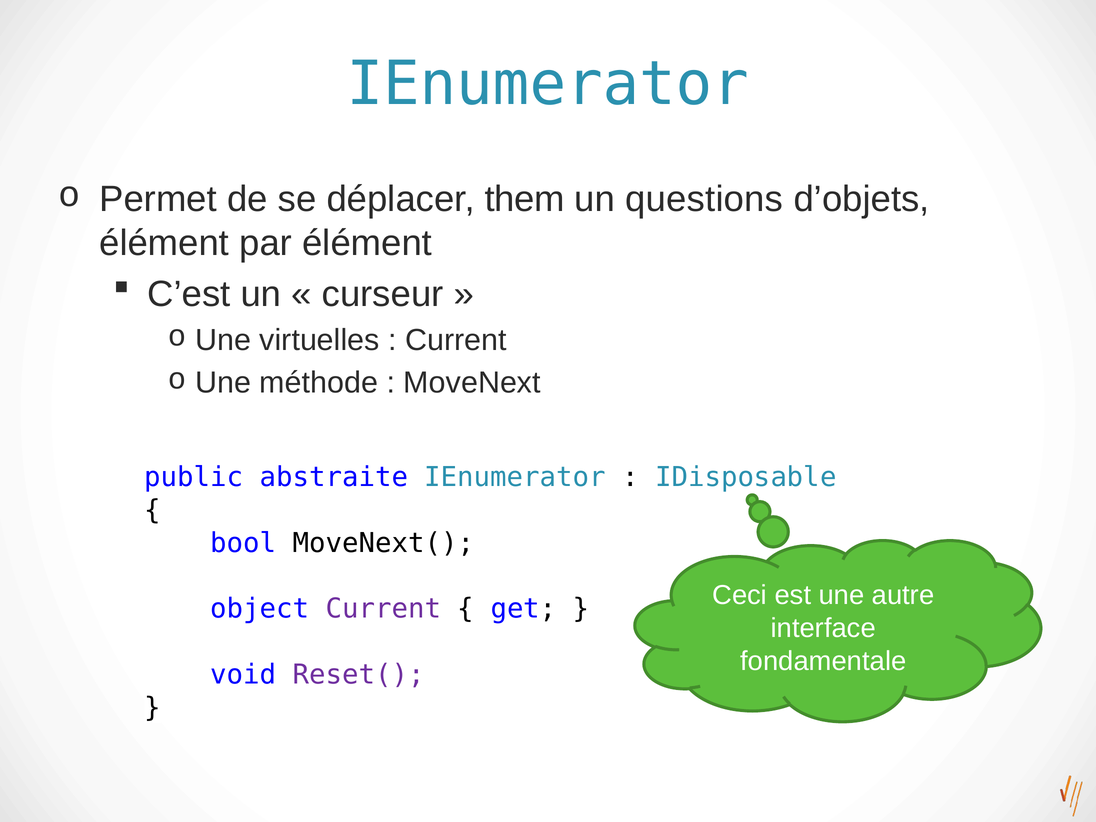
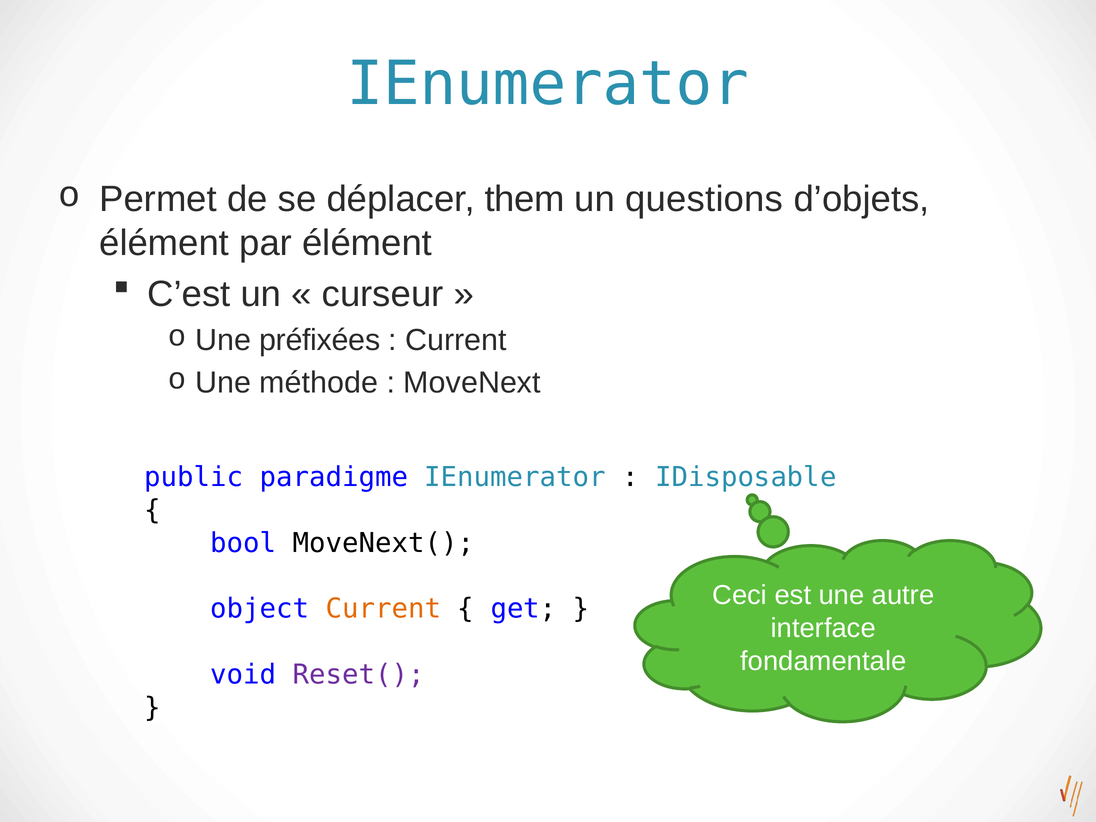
virtuelles: virtuelles -> préfixées (320, 340)
abstraite: abstraite -> paradigme (334, 477)
Current colour: purple -> orange (383, 609)
